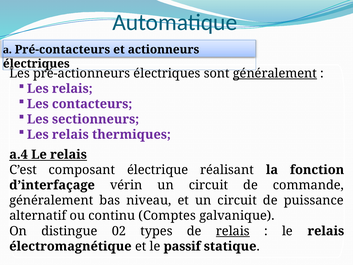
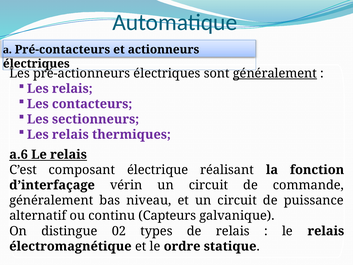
a.4: a.4 -> a.6 (19, 154)
Comptes: Comptes -> Capteurs (167, 216)
relais underline: present -> none (233, 231)
passif: passif -> ordre (182, 246)
